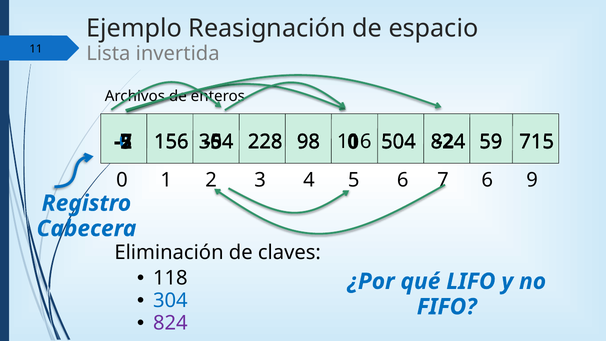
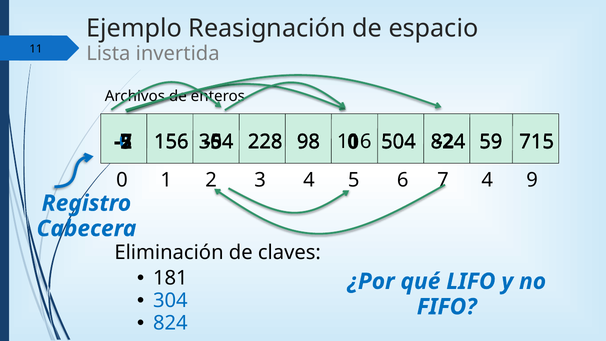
6: 6 -> 4 (487, 180)
118: 118 -> 181 (170, 278)
824 colour: purple -> blue (170, 323)
